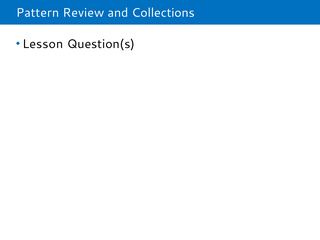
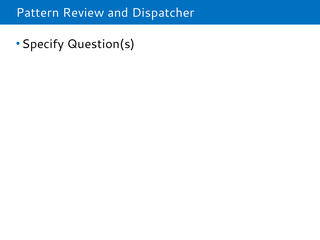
Collections: Collections -> Dispatcher (163, 13)
Lesson: Lesson -> Specify (43, 44)
